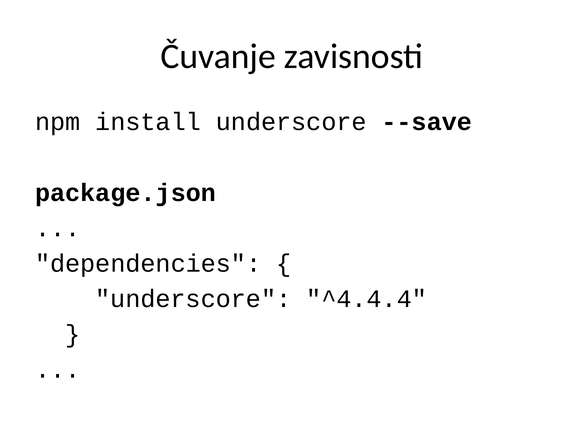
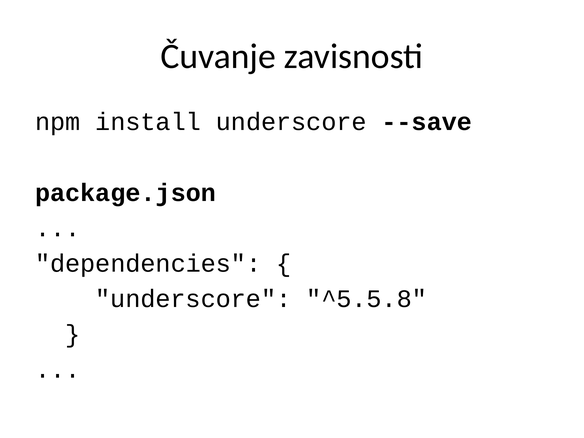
^4.4.4: ^4.4.4 -> ^5.5.8 (367, 299)
